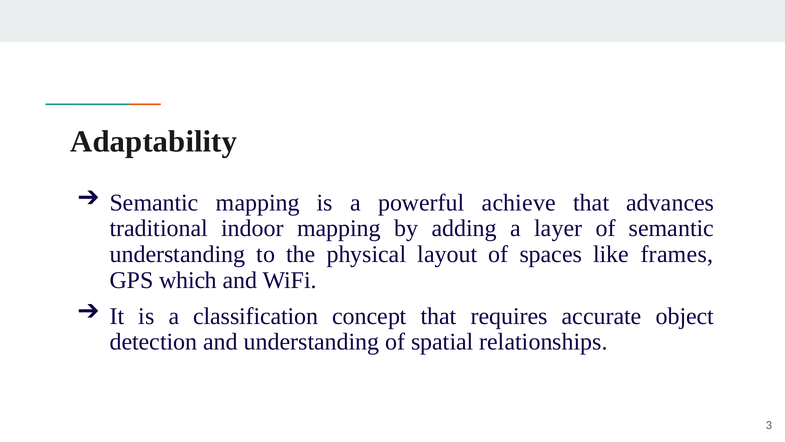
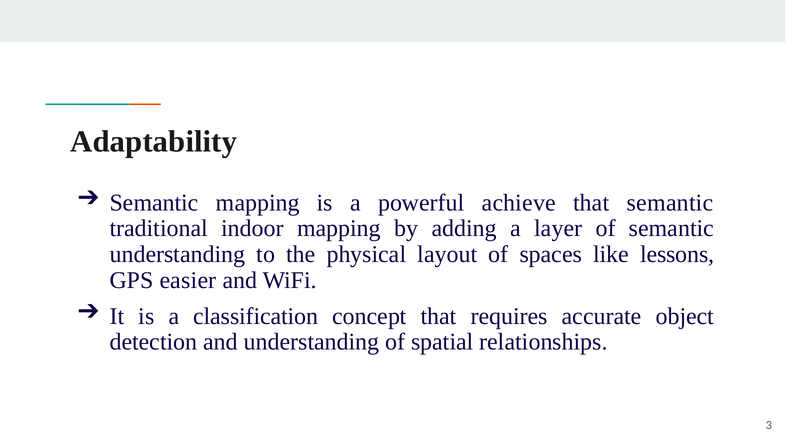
that advances: advances -> semantic (670, 202)
frames: frames -> lessons (677, 254)
which: which -> easier (188, 280)
